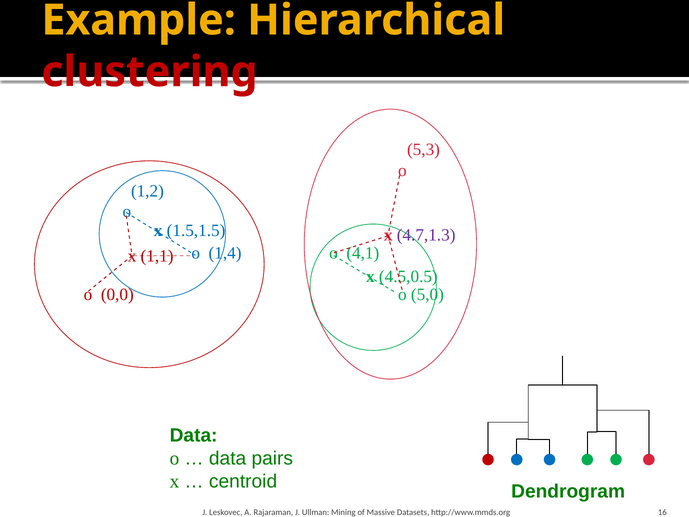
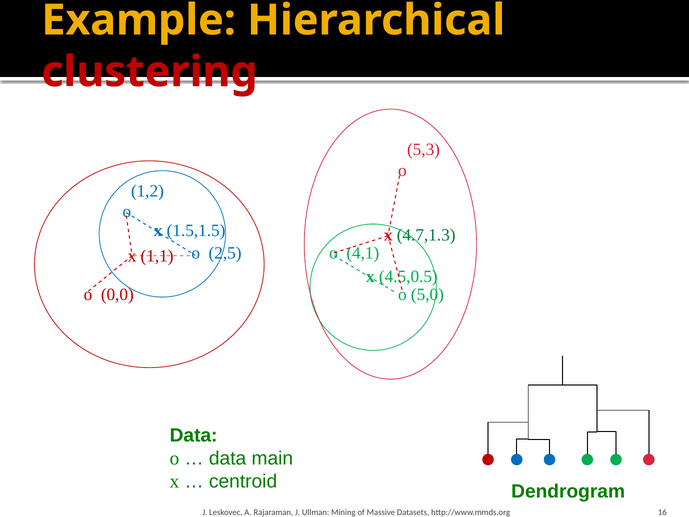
4.7,1.3 colour: purple -> green (426, 235)
1,4: 1,4 -> 2,5 (225, 253)
pairs: pairs -> main (272, 458)
